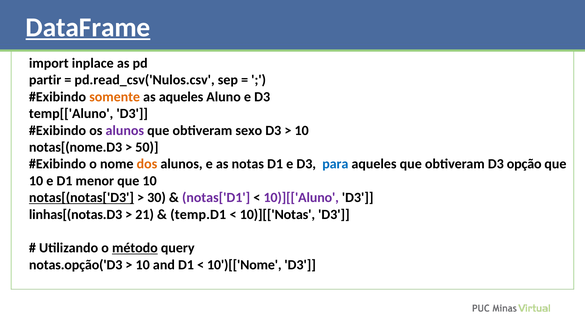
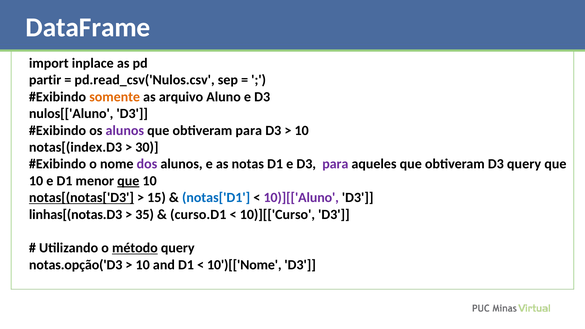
DataFrame underline: present -> none (88, 28)
as aqueles: aqueles -> arquivo (181, 97)
temp[['Aluno: temp[['Aluno -> nulos[['Aluno (71, 114)
obtiveram sexo: sexo -> para (249, 130)
notas[(nome.D3: notas[(nome.D3 -> notas[(index.D3 (75, 147)
50: 50 -> 30 (147, 147)
dos colour: orange -> purple (147, 164)
para colour: blue -> purple (335, 164)
D3 opção: opção -> query (524, 164)
que underline: none -> present (128, 181)
30: 30 -> 15 (156, 198)
notas['D1 colour: purple -> blue (216, 198)
21: 21 -> 35 (145, 214)
temp.D1: temp.D1 -> curso.D1 (198, 214)
10)][['Notas: 10)][['Notas -> 10)][['Curso (277, 214)
